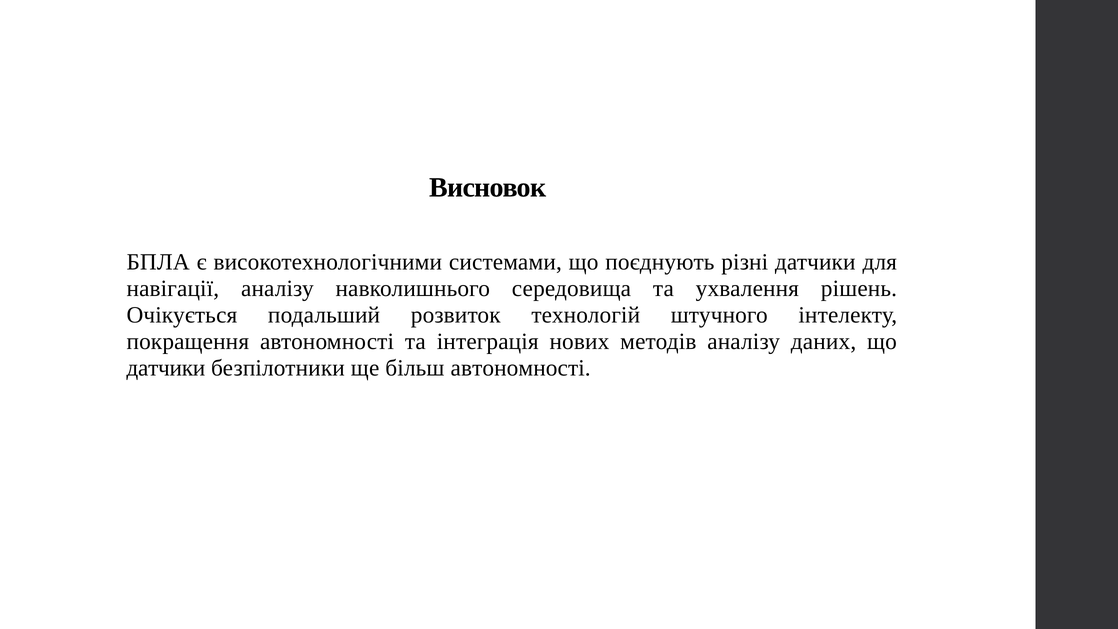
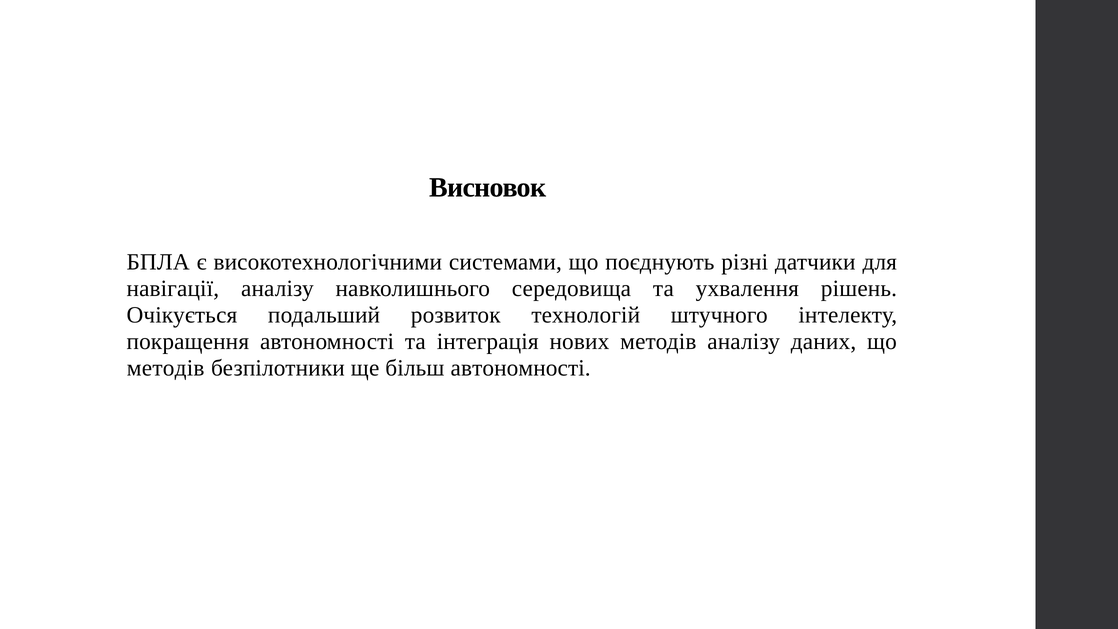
датчики: датчики -> методів (166, 368)
